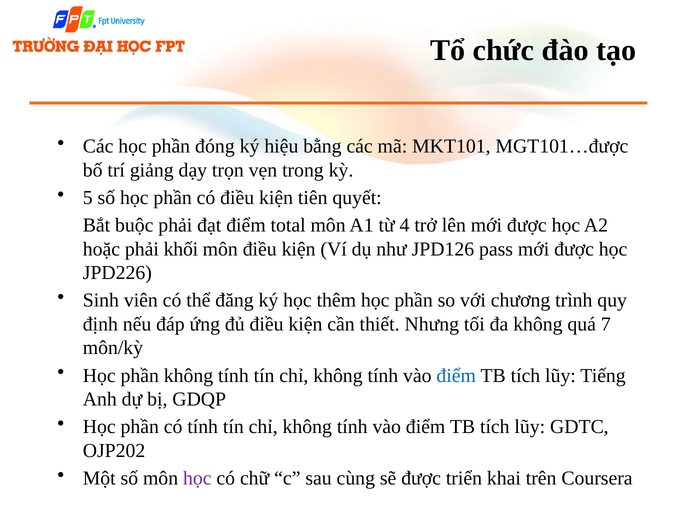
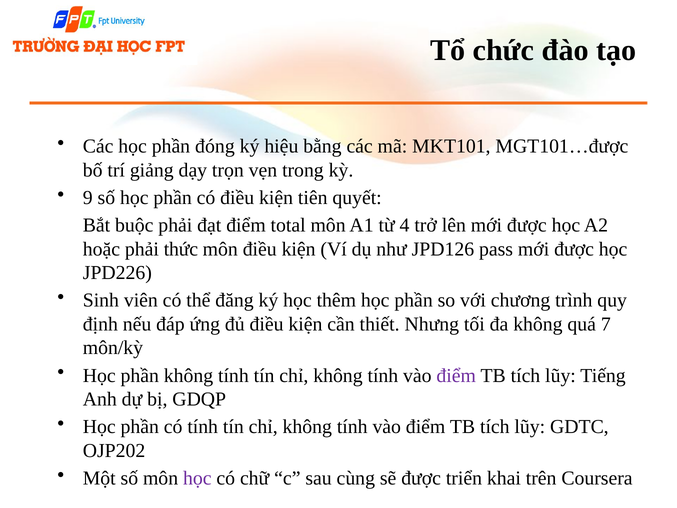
5: 5 -> 9 (88, 198)
khối: khối -> thức (181, 249)
điểm colour: blue -> purple (456, 375)
